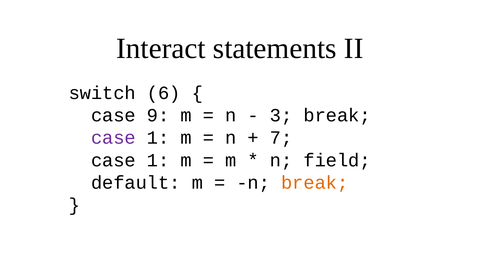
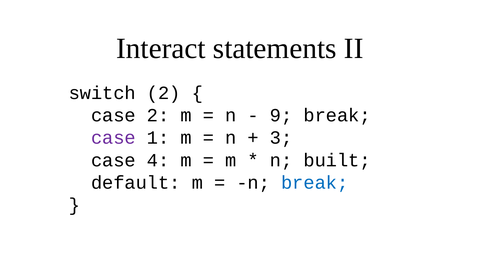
switch 6: 6 -> 2 (164, 93)
case 9: 9 -> 2 (158, 115)
3: 3 -> 9 (281, 115)
7: 7 -> 3 (281, 138)
1: 1 -> 4 (158, 160)
field: field -> built (337, 160)
break colour: orange -> blue (315, 183)
